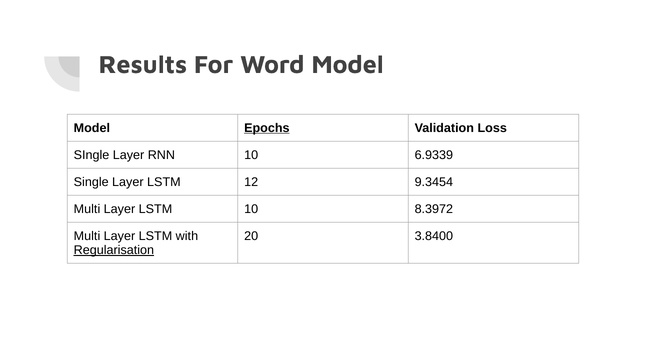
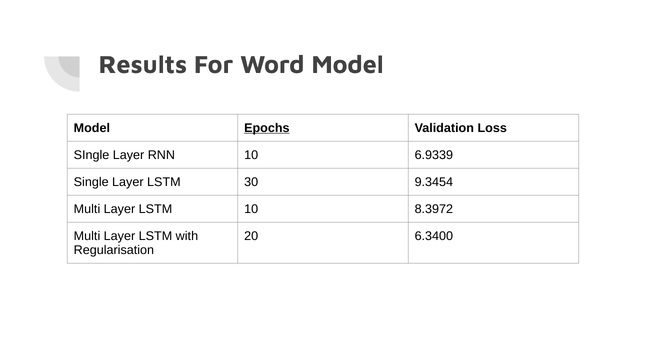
12: 12 -> 30 (251, 182)
3.8400: 3.8400 -> 6.3400 (434, 236)
Regularisation underline: present -> none (114, 250)
